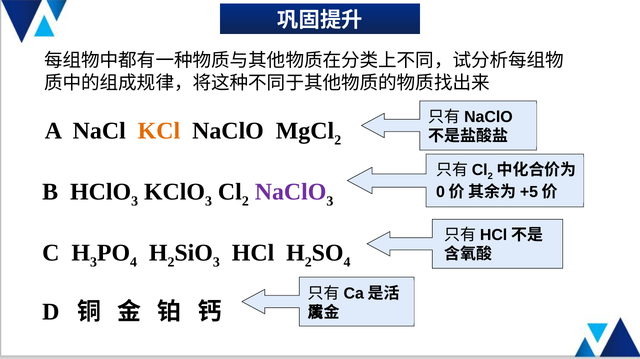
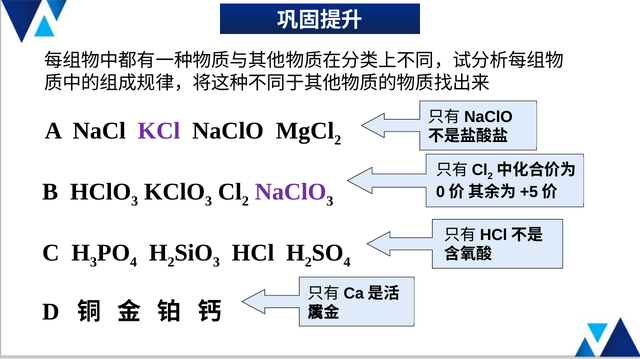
KCl colour: orange -> purple (159, 131)
